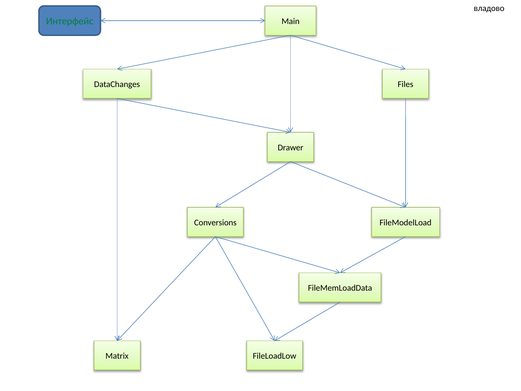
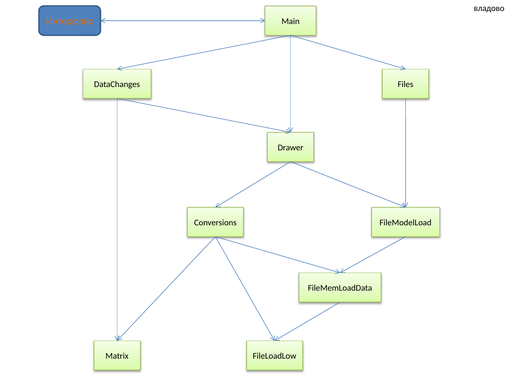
Интерфейс colour: green -> orange (70, 21)
